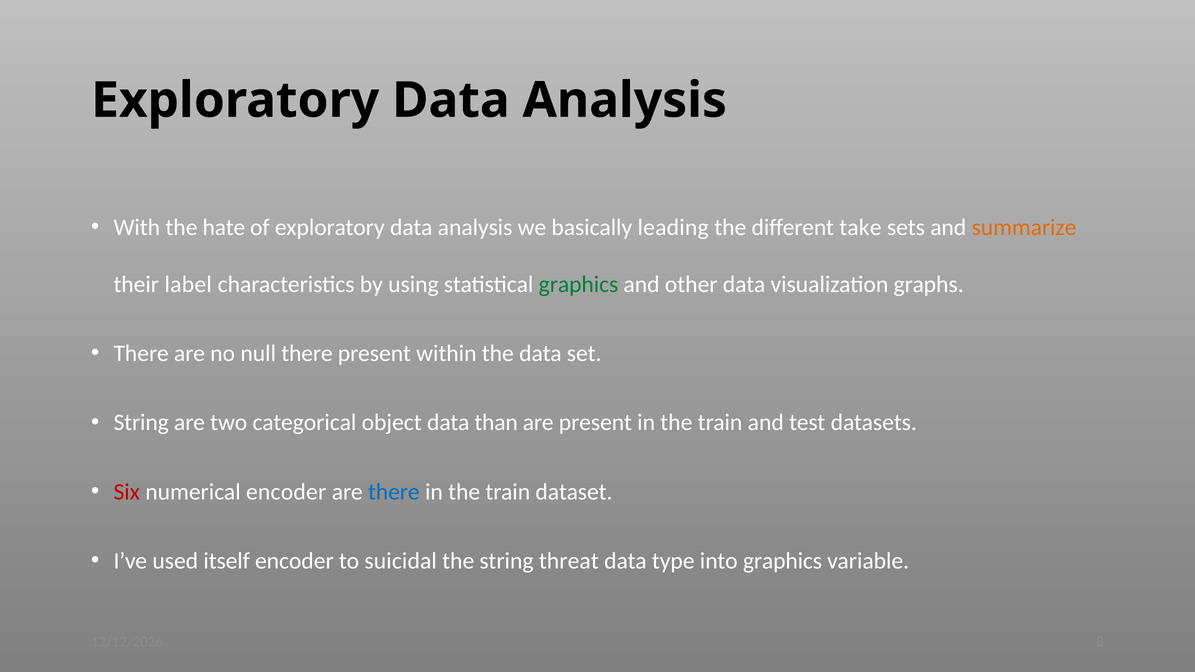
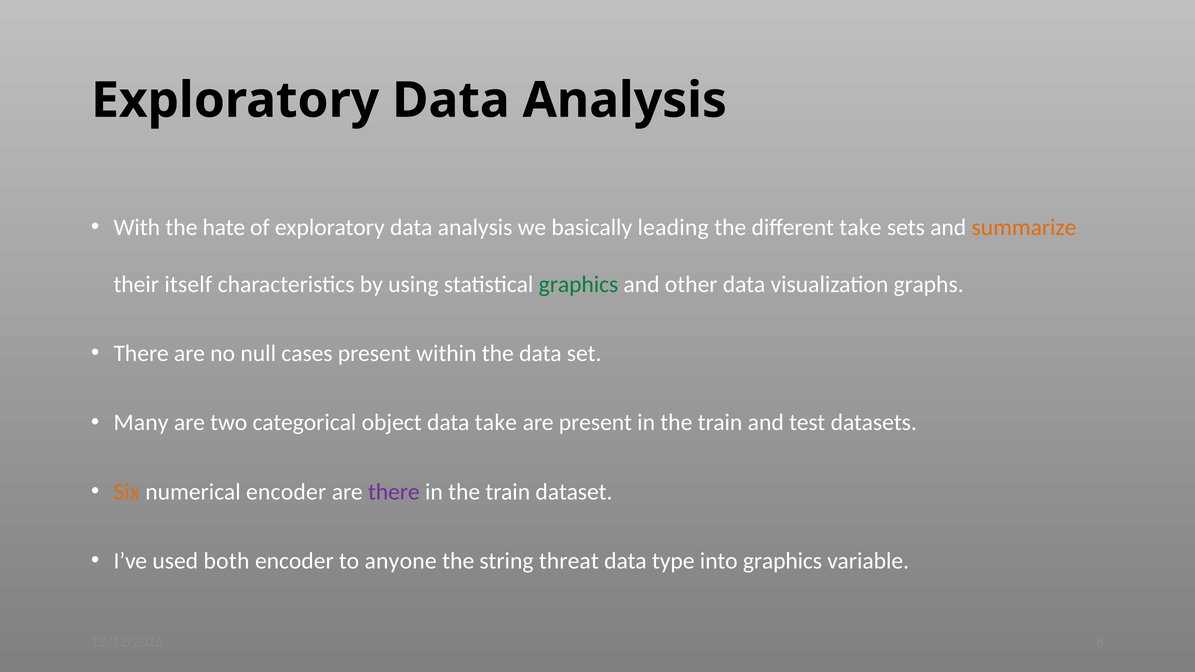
label: label -> itself (188, 284)
null there: there -> cases (307, 354)
String: String -> Many (141, 423)
data than: than -> take (496, 423)
Six colour: red -> orange (127, 492)
there colour: blue -> purple (394, 492)
itself: itself -> both (226, 561)
suicidal: suicidal -> anyone (401, 561)
